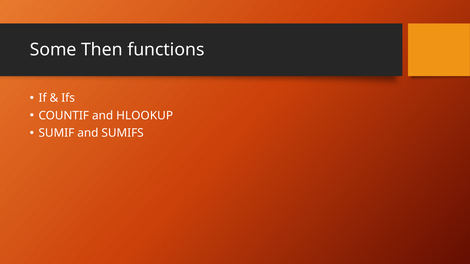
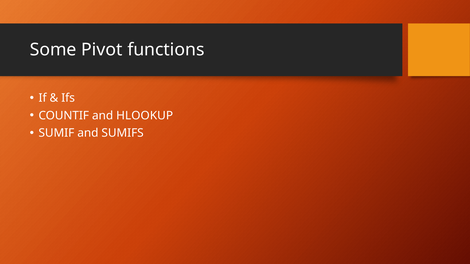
Then: Then -> Pivot (102, 50)
